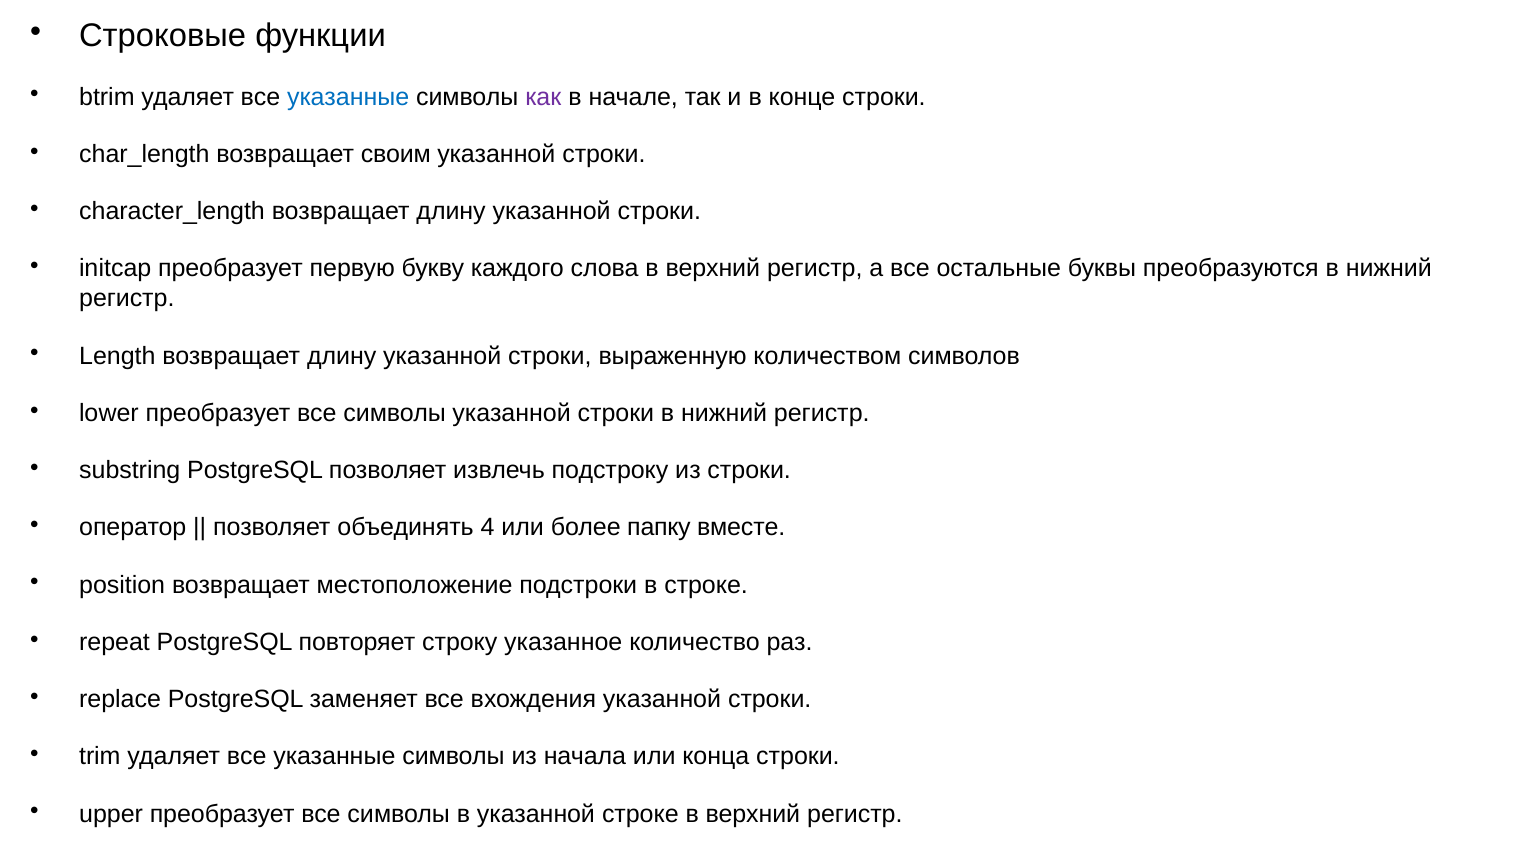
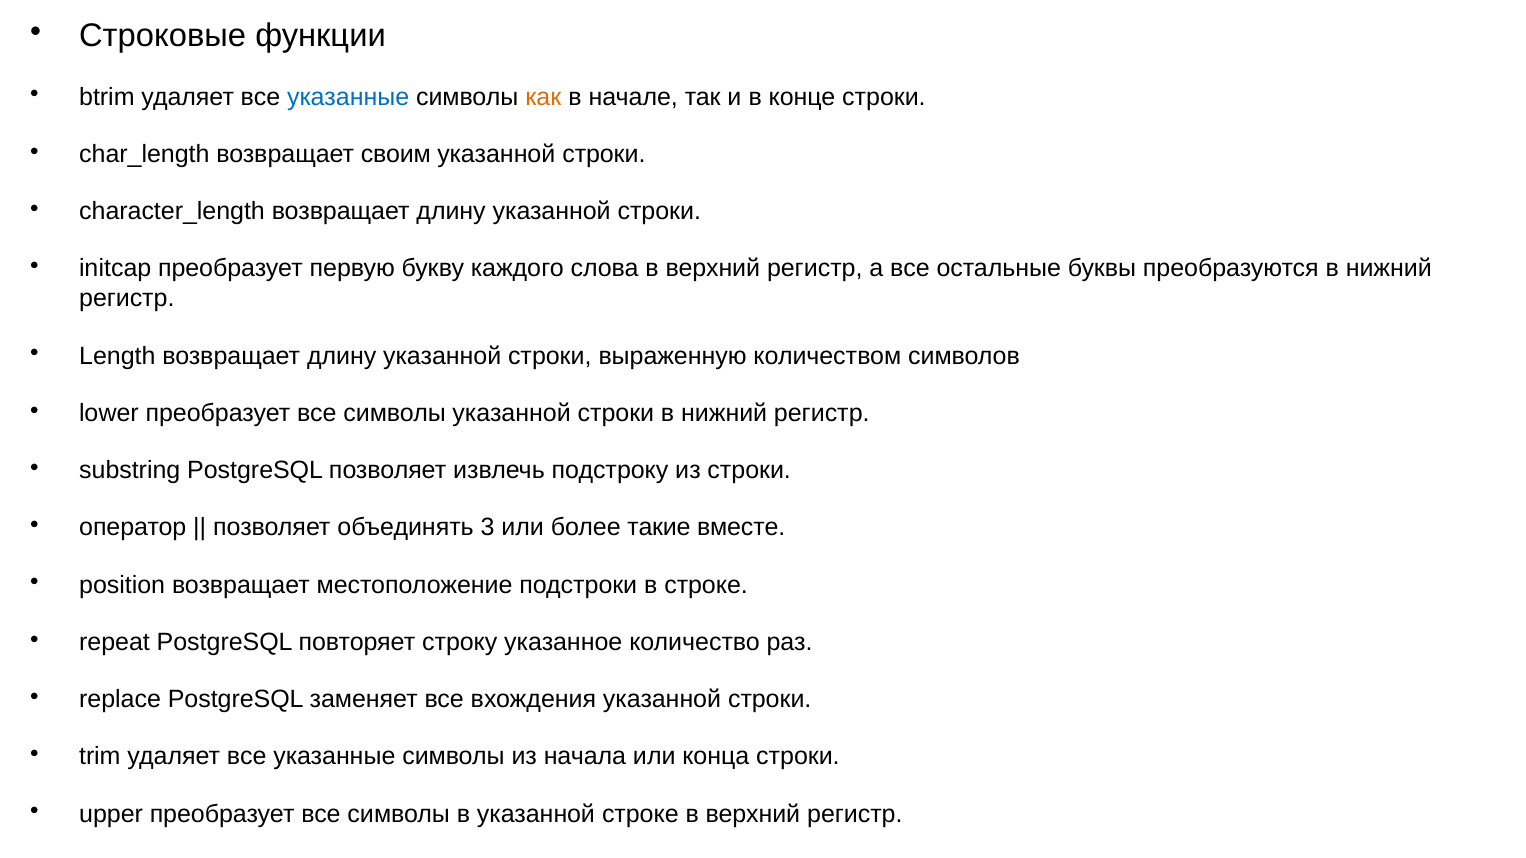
как colour: purple -> orange (543, 97)
4: 4 -> 3 (488, 528)
папку: папку -> такие (659, 528)
